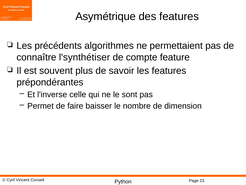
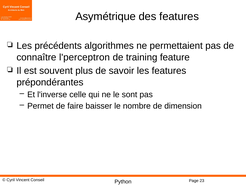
l'synthétiser: l'synthétiser -> l'perceptron (84, 57)
compte: compte -> training (142, 57)
